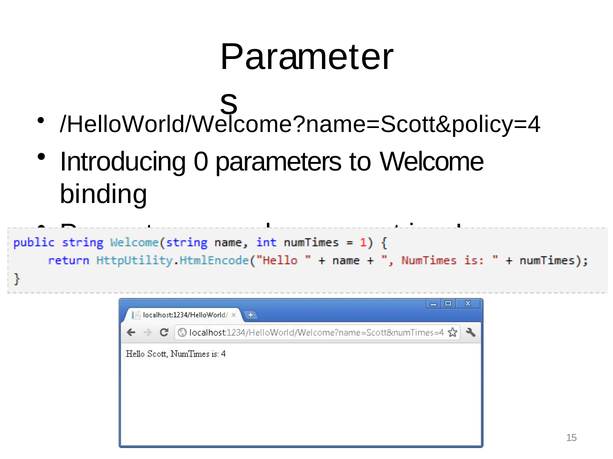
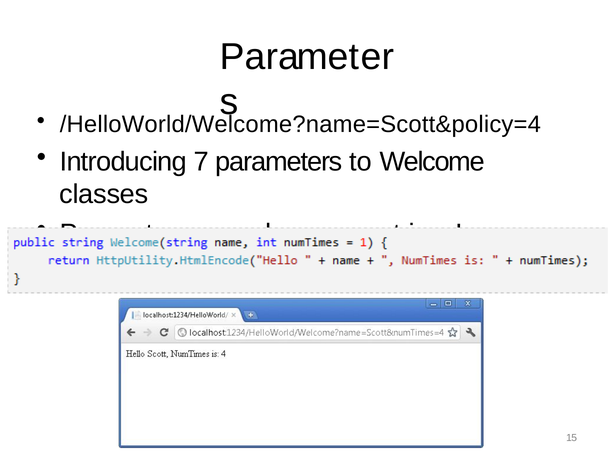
0: 0 -> 7 (201, 162)
binding: binding -> classes (104, 195)
